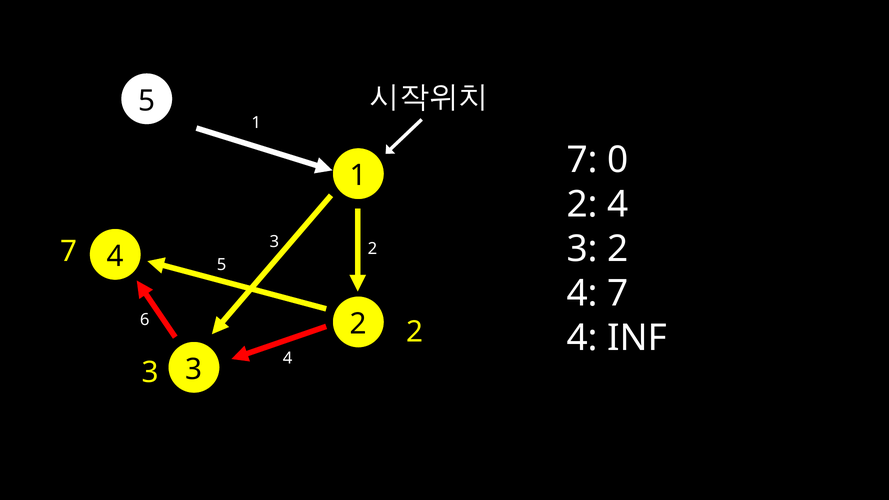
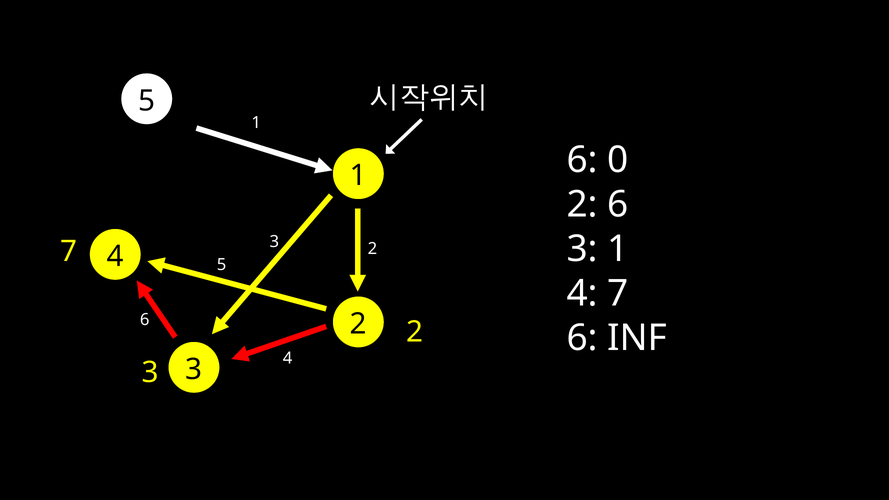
7: 7 -> 6 (582, 160)
4: 4 -> 6 (618, 205)
2: 2 -> 1 (618, 249)
4: 4 -> 6 (582, 338)
